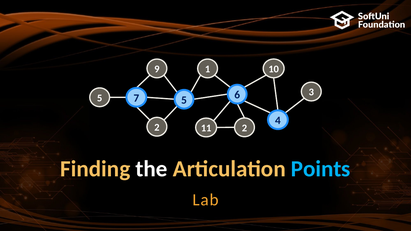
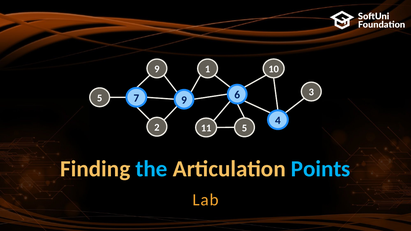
7 5: 5 -> 9 (184, 100)
2 2: 2 -> 5 (244, 128)
the colour: white -> light blue (152, 169)
